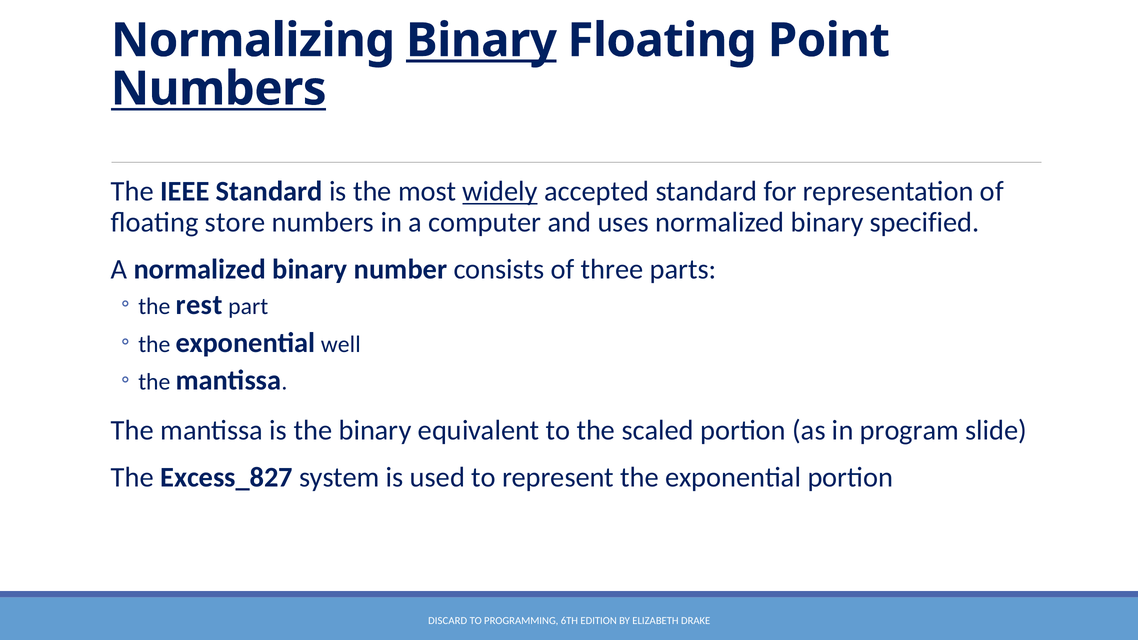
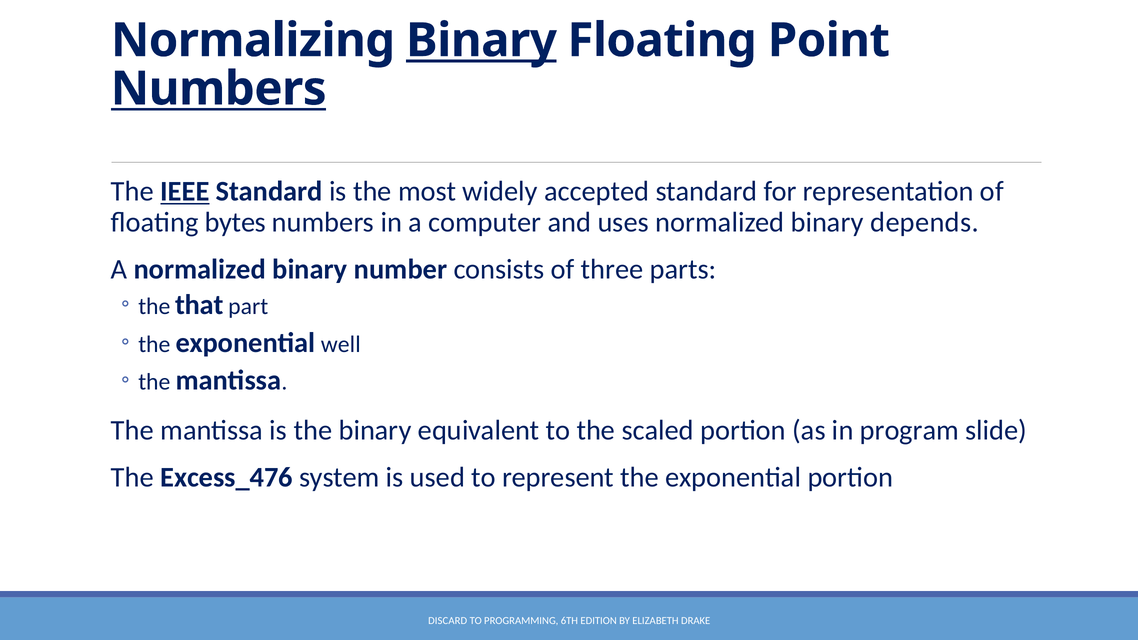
IEEE underline: none -> present (185, 191)
widely underline: present -> none (500, 191)
store: store -> bytes (235, 222)
specified: specified -> depends (925, 222)
rest: rest -> that (199, 305)
Excess_827: Excess_827 -> Excess_476 (227, 478)
